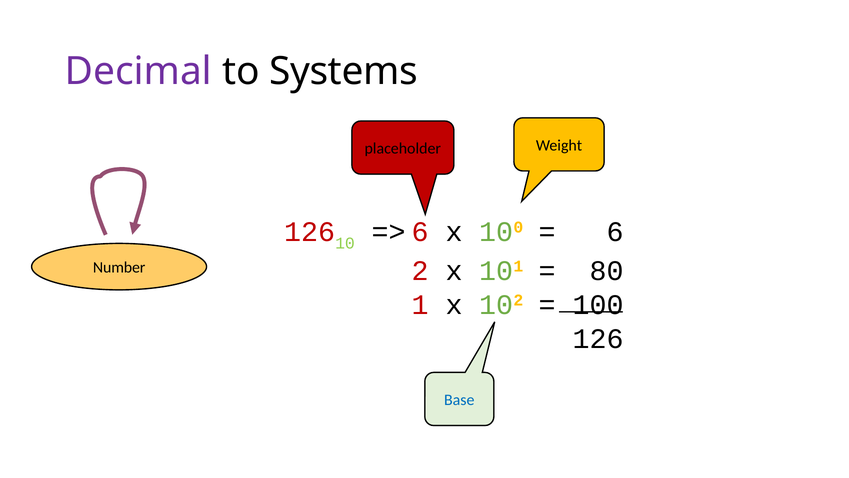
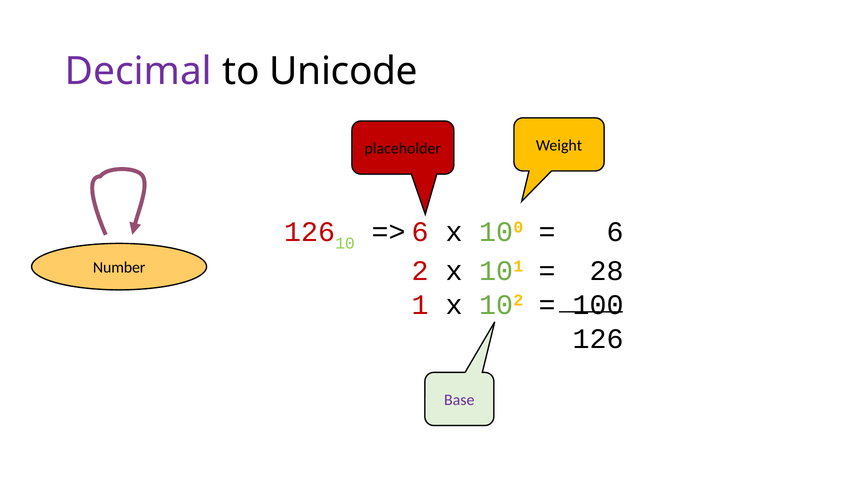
Systems: Systems -> Unicode (344, 71)
80: 80 -> 28 (607, 271)
Base colour: blue -> purple (459, 400)
